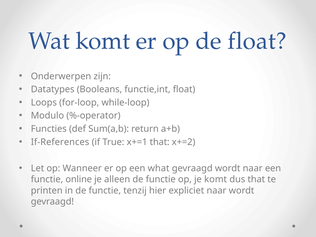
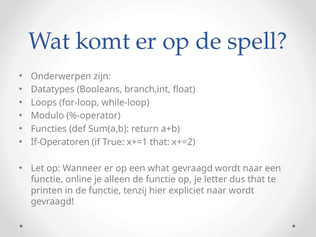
de float: float -> spell (257, 41)
functie,int: functie,int -> branch,int (148, 89)
If-References: If-References -> If-Operatoren (60, 142)
je komt: komt -> letter (216, 179)
